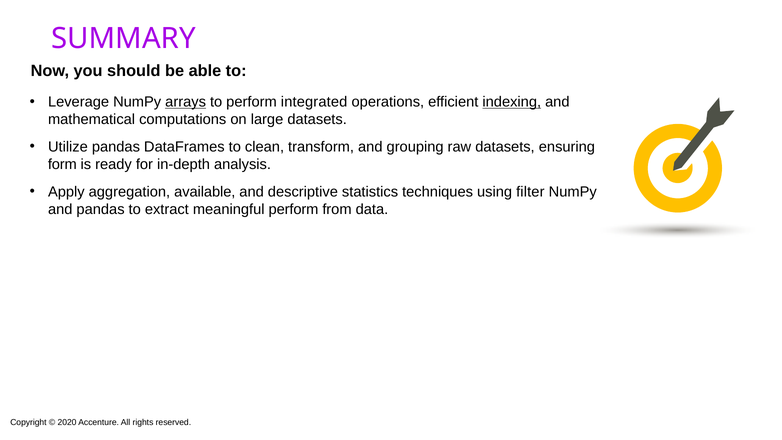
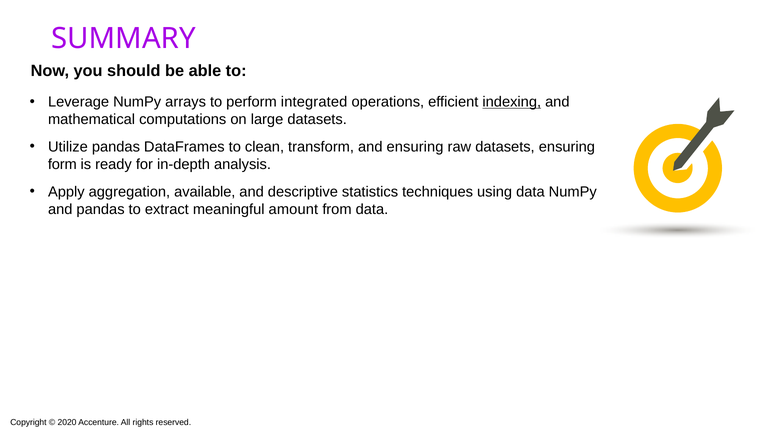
arrays underline: present -> none (186, 102)
and grouping: grouping -> ensuring (415, 147)
using filter: filter -> data (530, 192)
meaningful perform: perform -> amount (293, 209)
